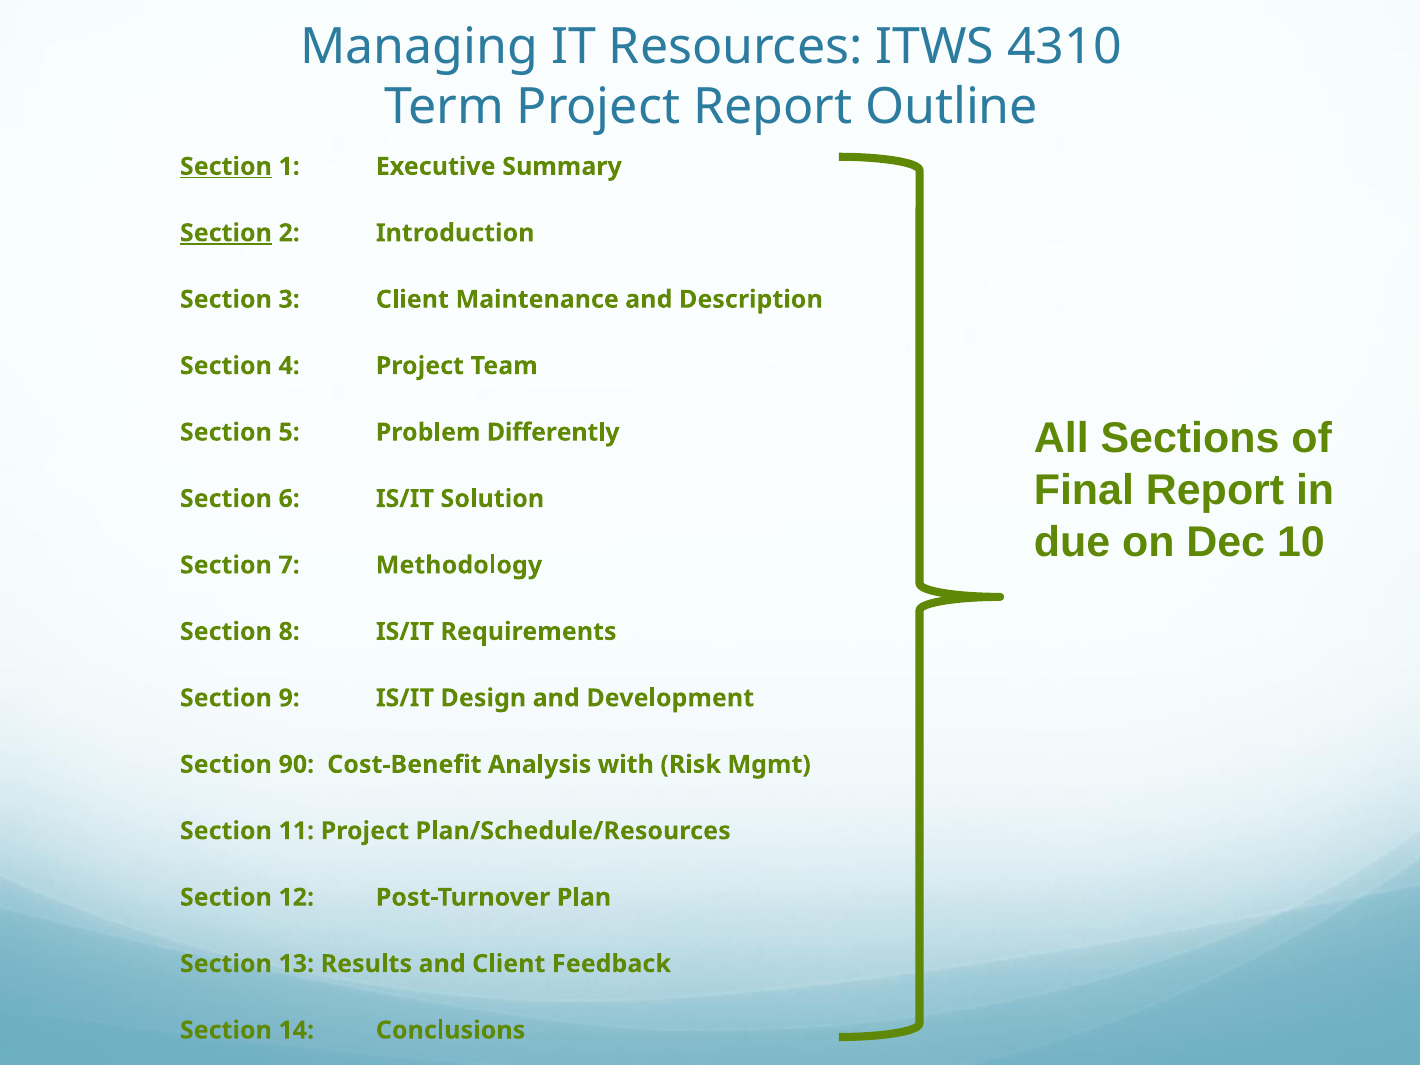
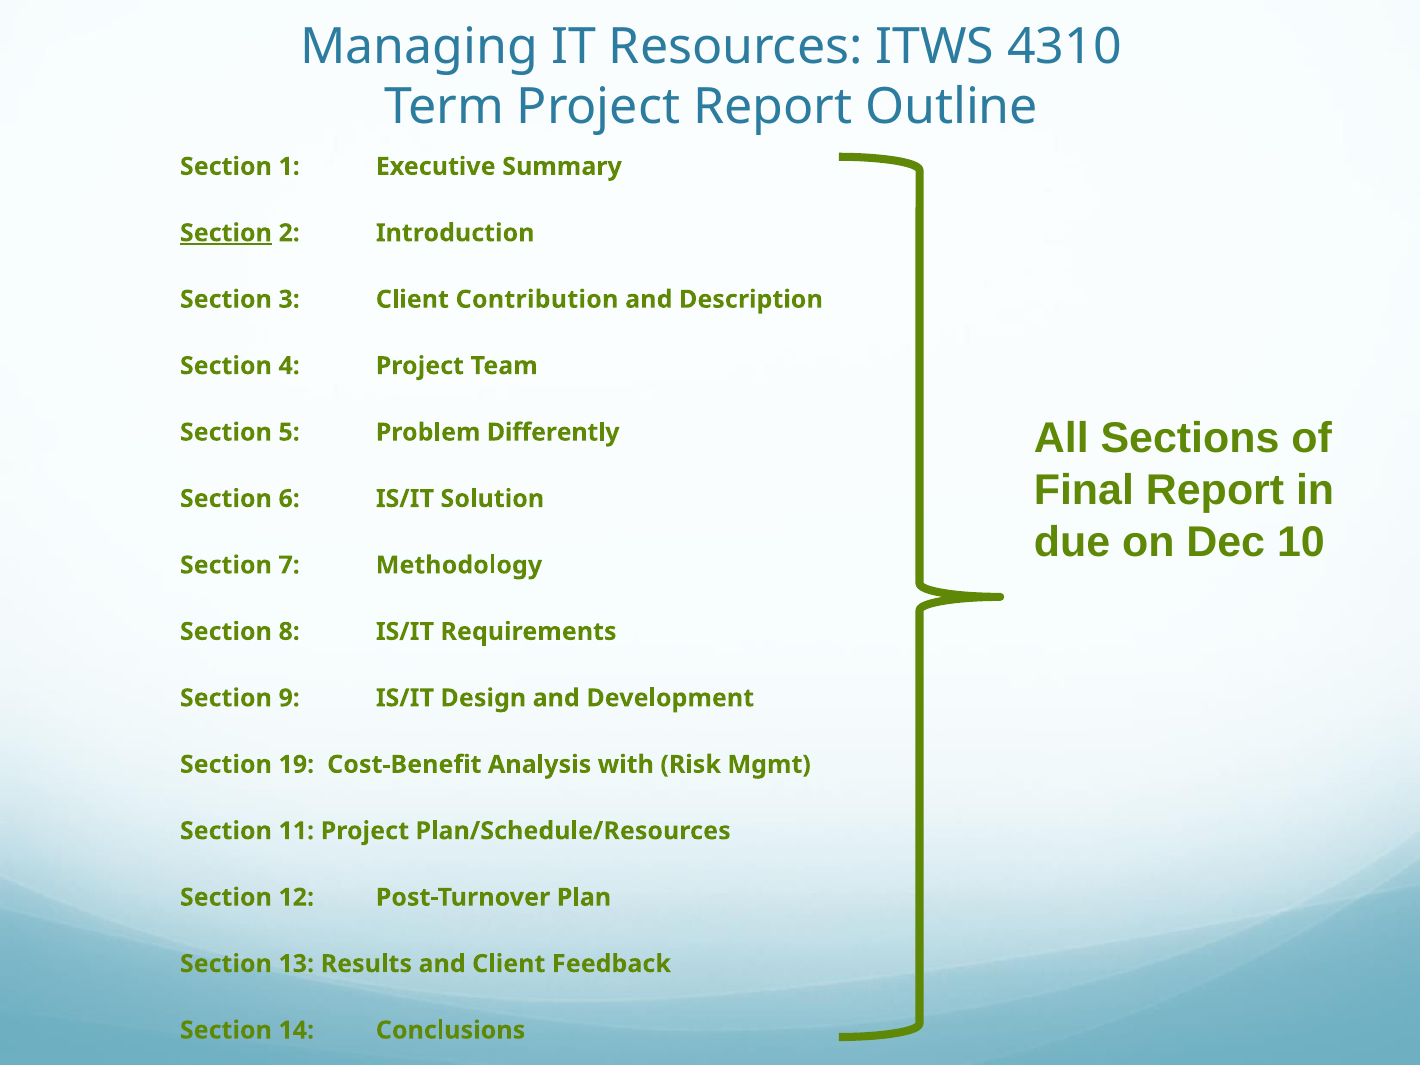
Section underline: present -> none (226, 167)
Maintenance: Maintenance -> Contribution (537, 299)
90: 90 -> 19 (296, 764)
